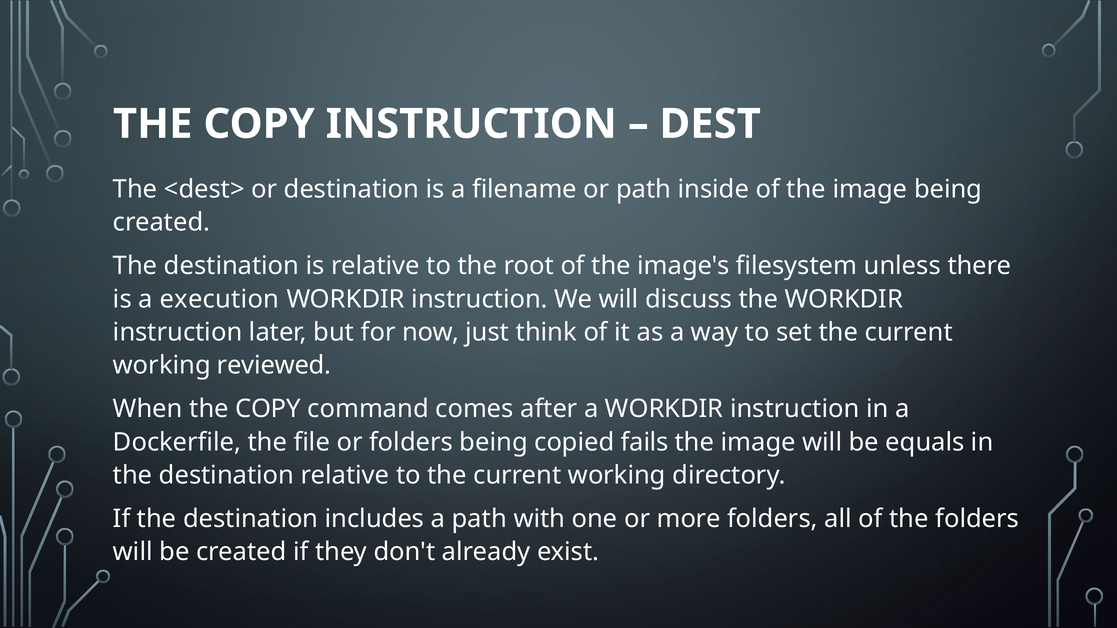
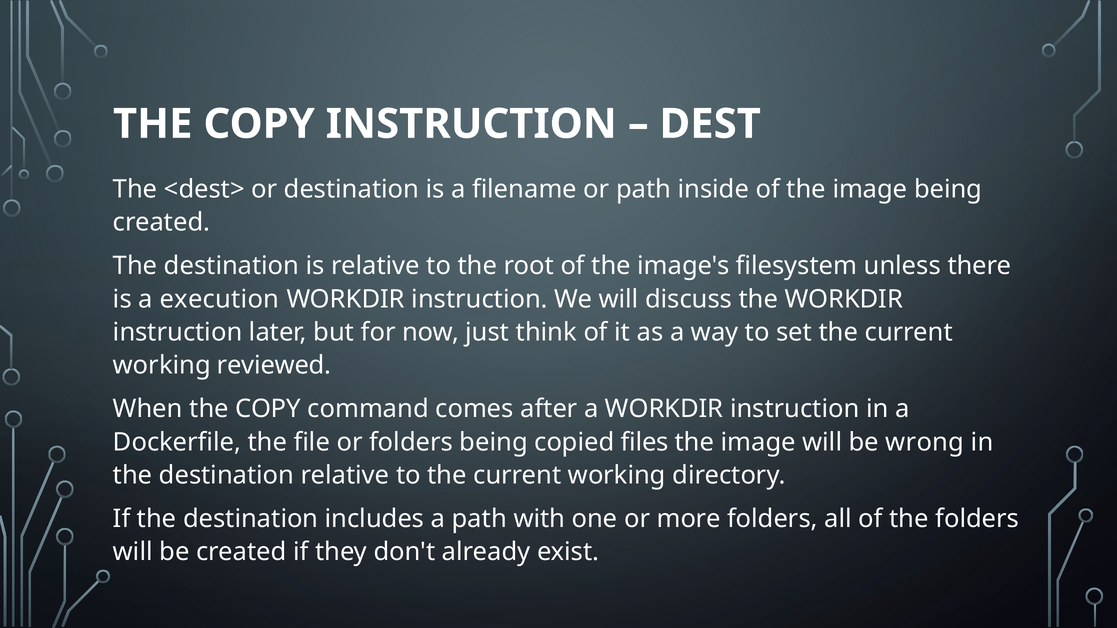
fails: fails -> files (645, 442)
equals: equals -> wrong (925, 442)
